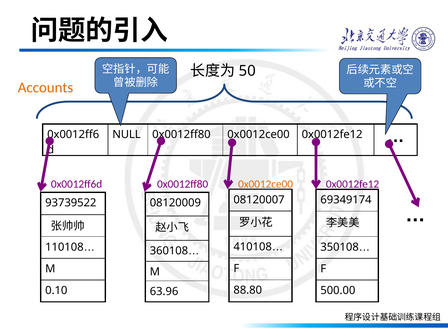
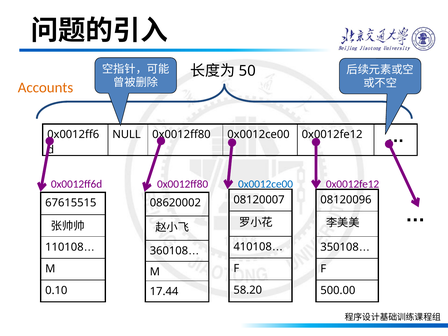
0x0012ce00 colour: orange -> blue (266, 184)
69349174: 69349174 -> 08120096 (346, 200)
93739522: 93739522 -> 67615515 (71, 203)
08120009: 08120009 -> 08620002 (175, 203)
88.80: 88.80 -> 58.20 (248, 290)
63.96: 63.96 -> 17.44 (164, 291)
